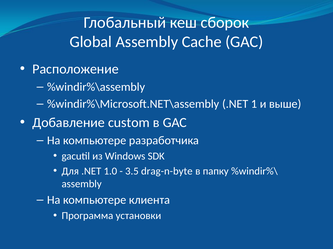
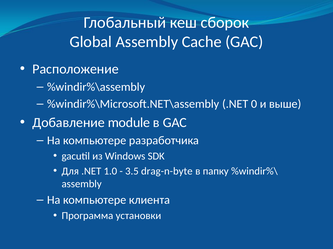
1: 1 -> 0 (254, 104)
custom: custom -> module (129, 123)
